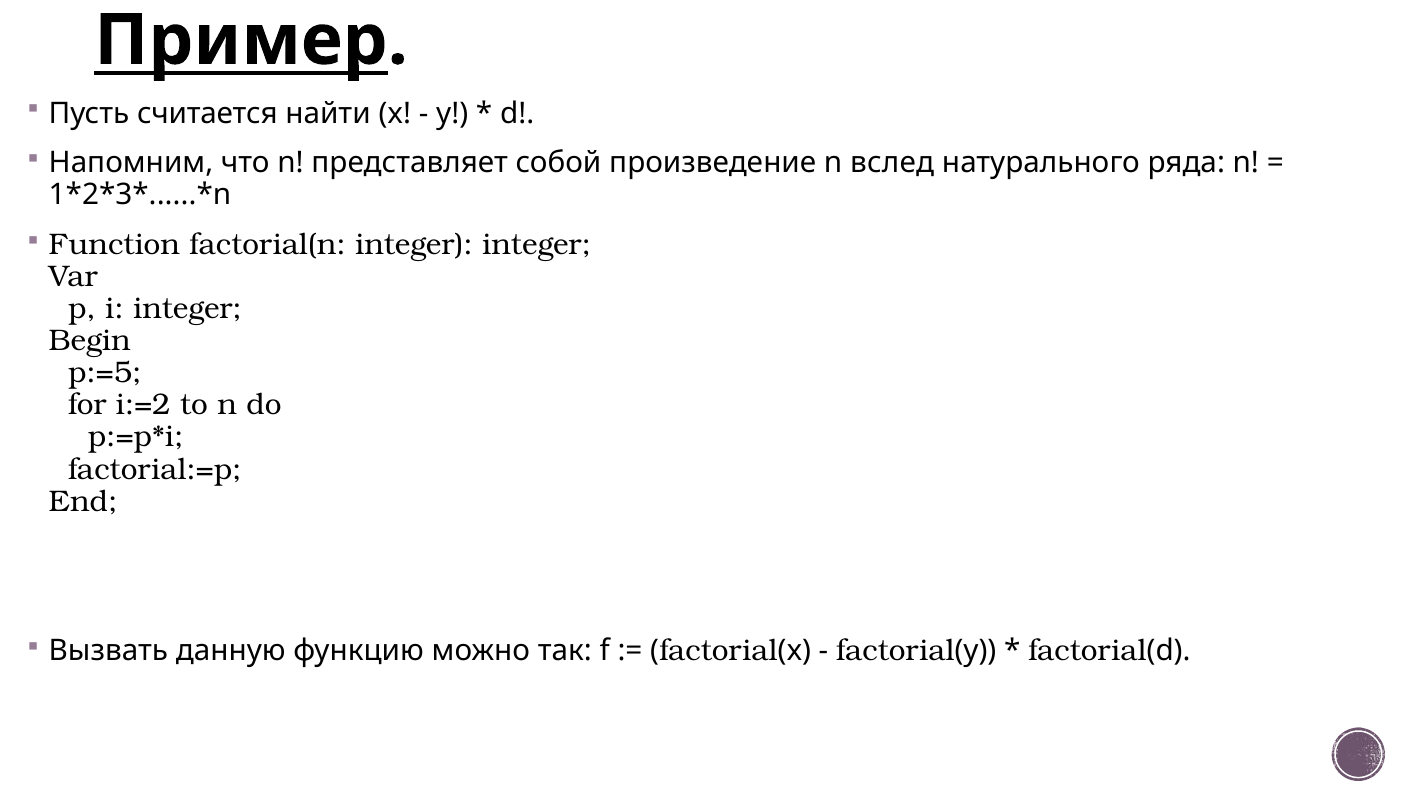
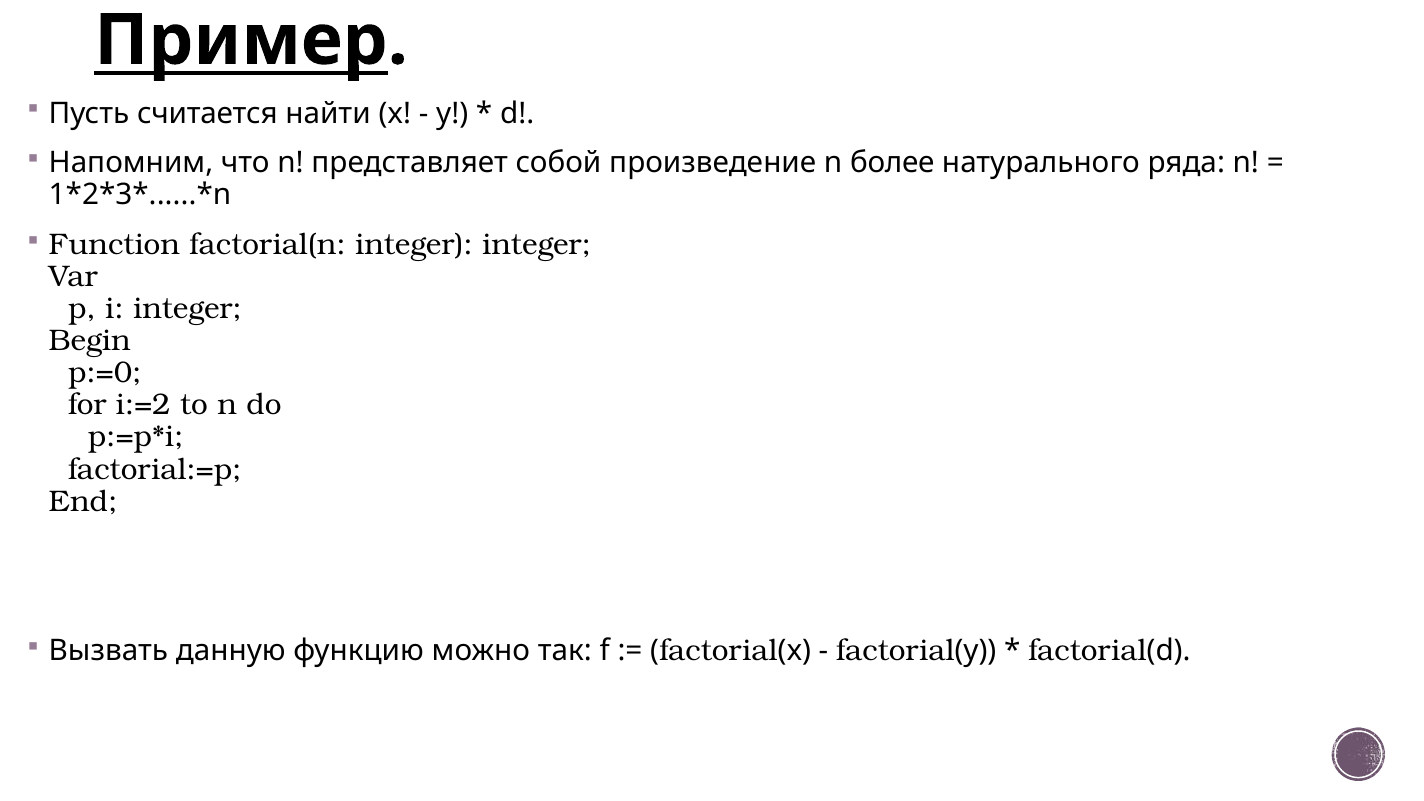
вслед: вслед -> более (892, 163)
p:=5: p:=5 -> p:=0 (105, 373)
